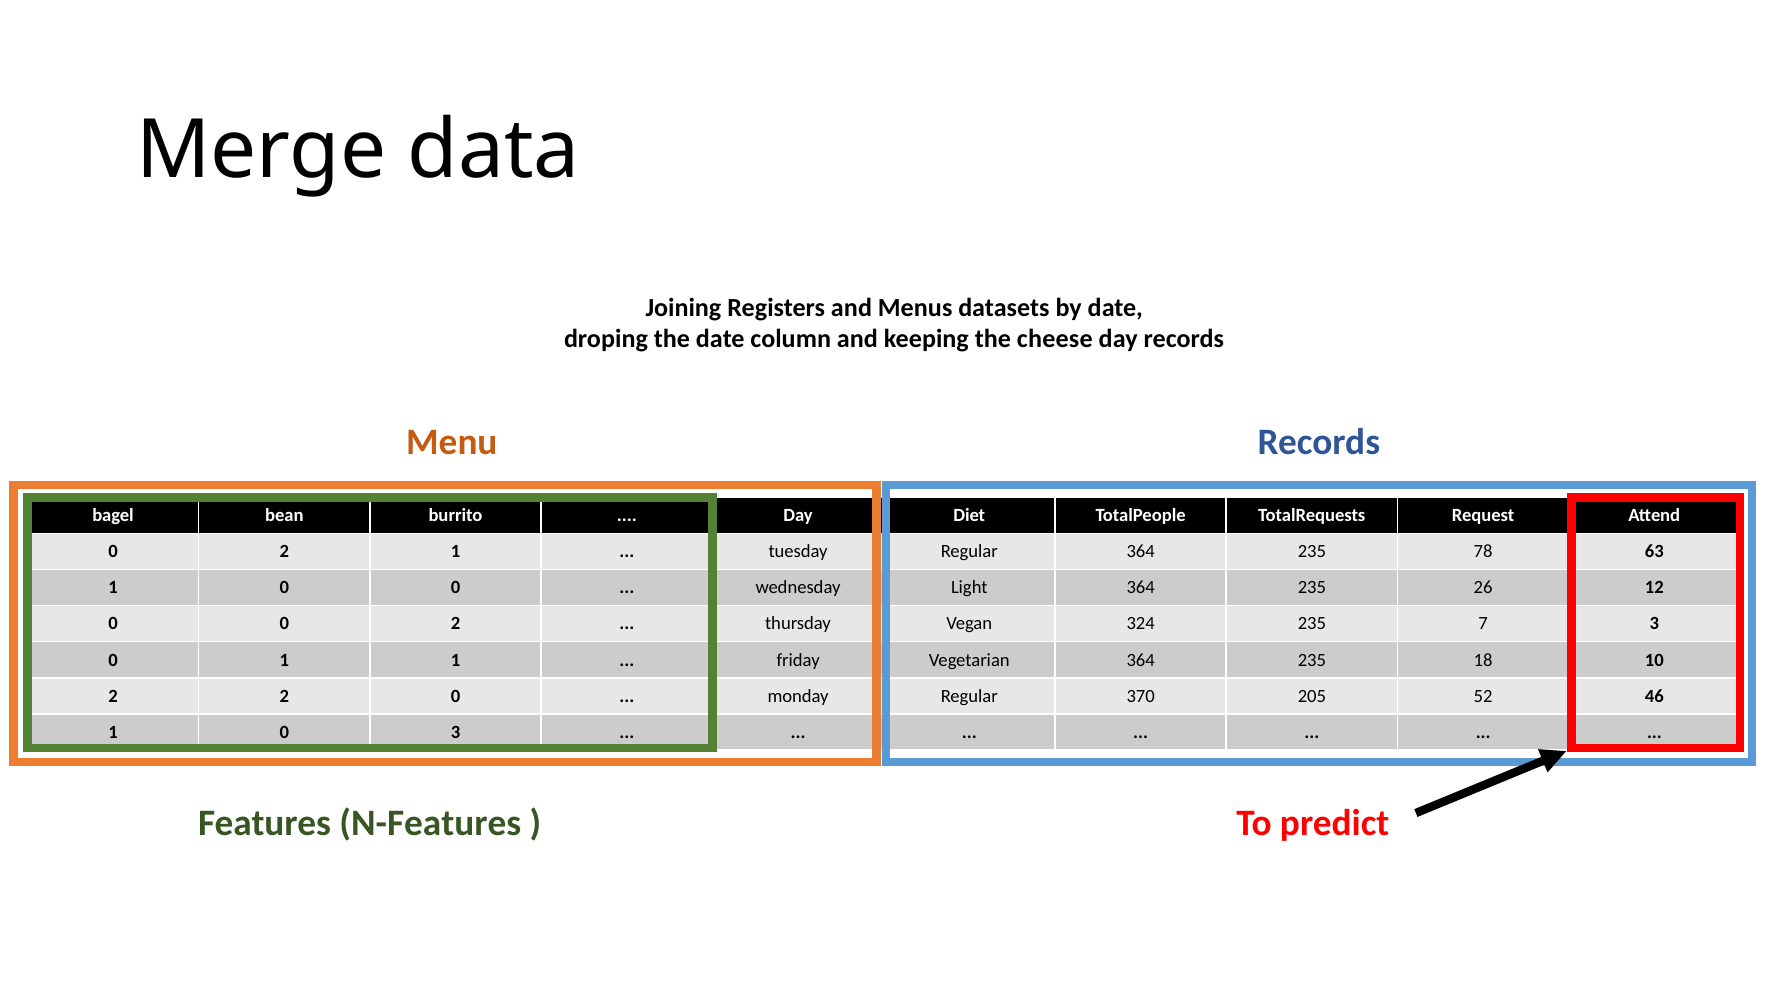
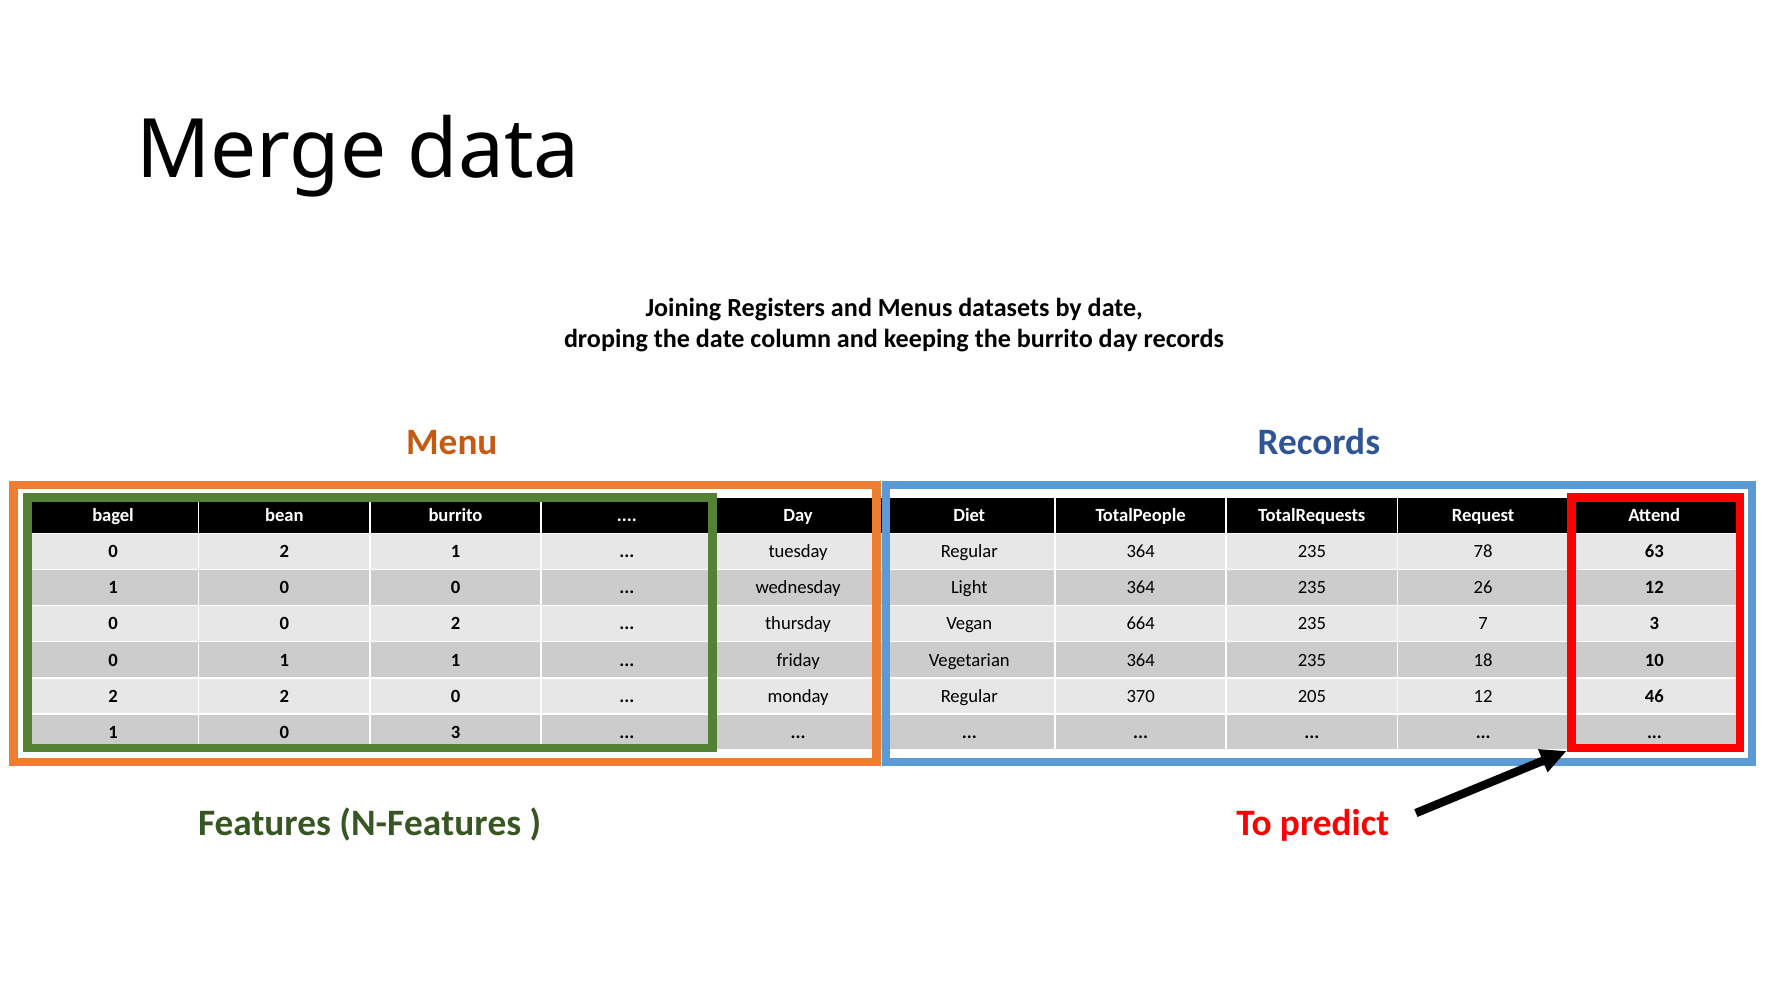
the cheese: cheese -> burrito (1055, 339)
324: 324 -> 664 (1141, 624)
205 52: 52 -> 12 (1483, 696)
